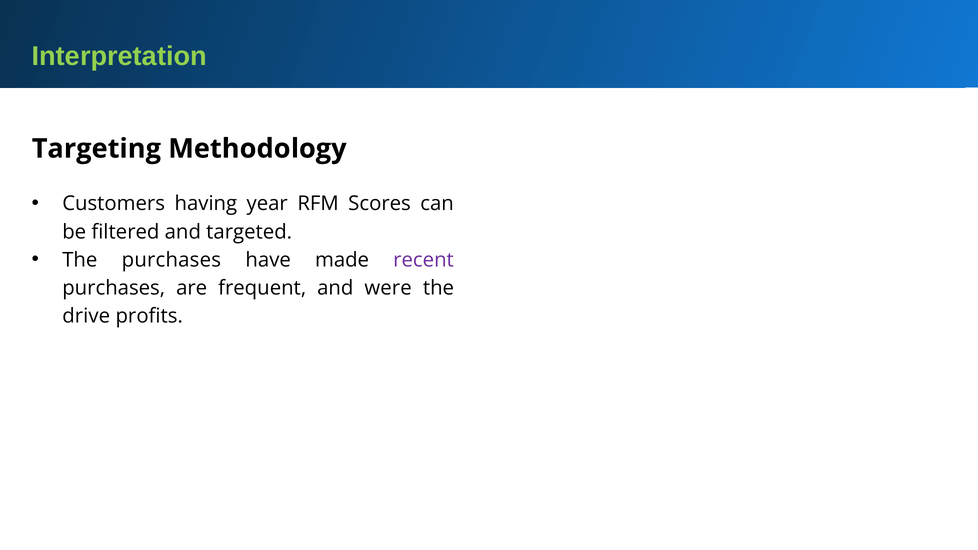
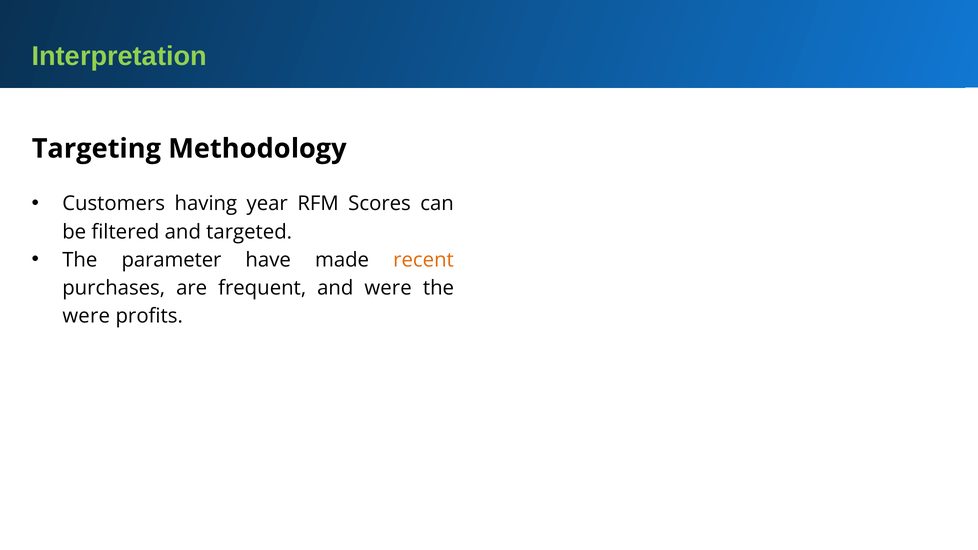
The purchases: purchases -> parameter (172, 260)
recent colour: purple -> orange (424, 260)
drive: drive -> were (86, 316)
